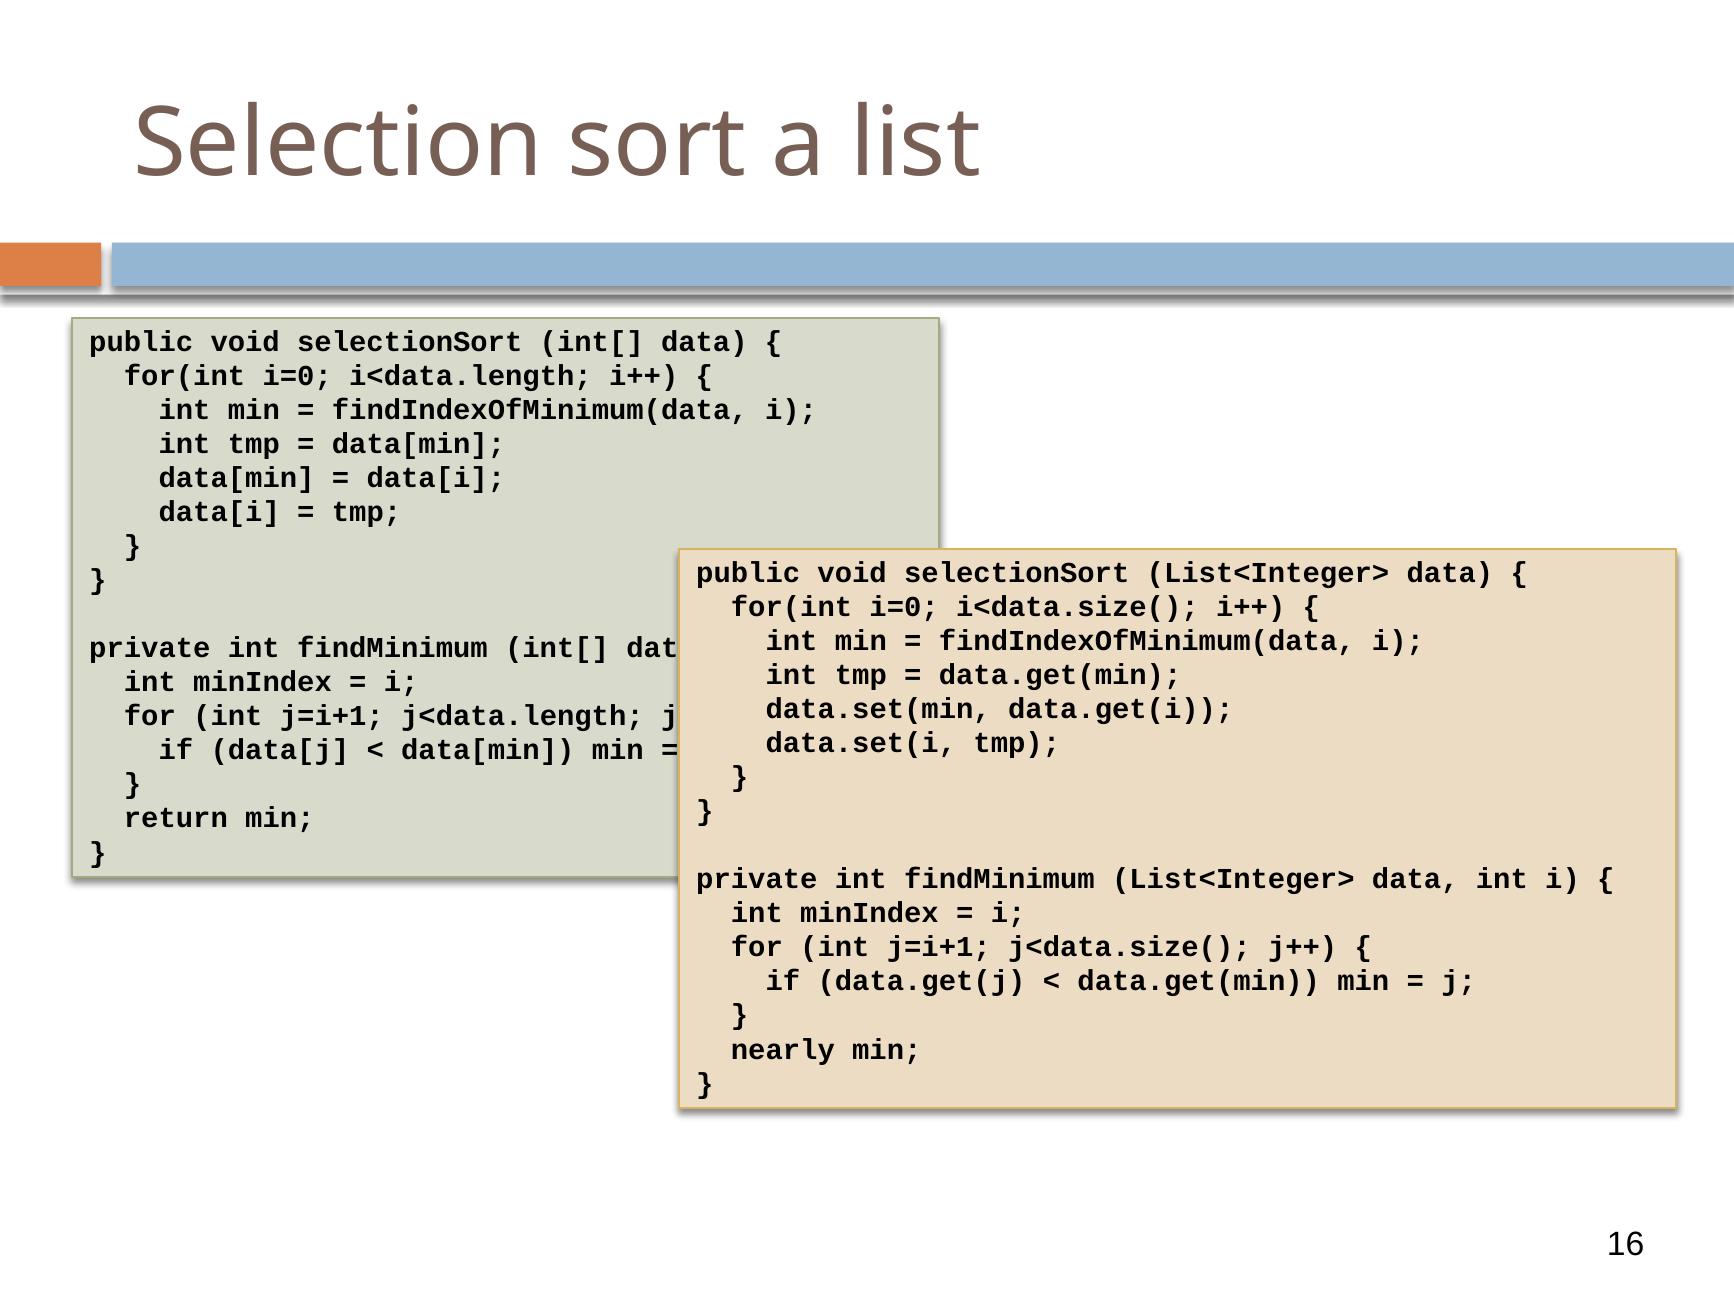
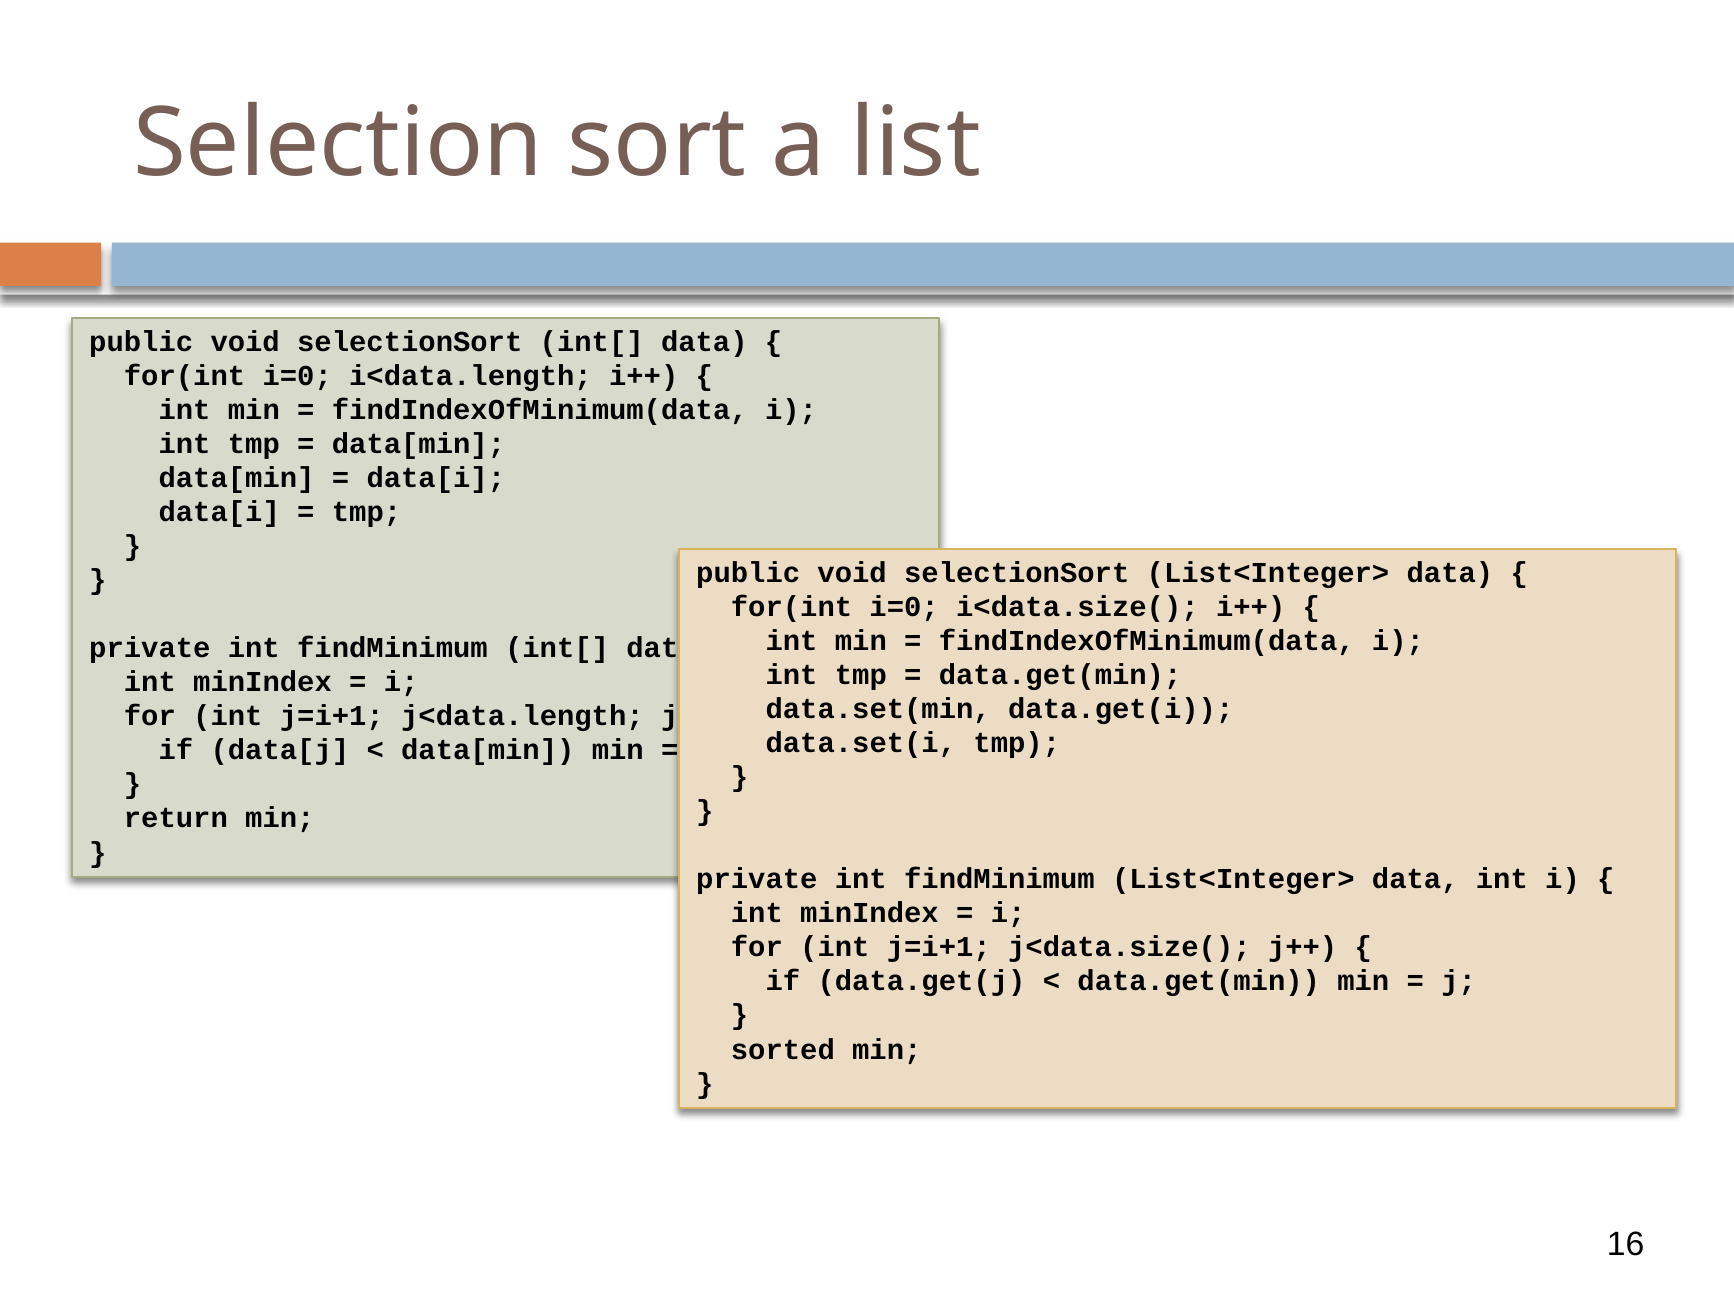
nearly: nearly -> sorted (783, 1050)
